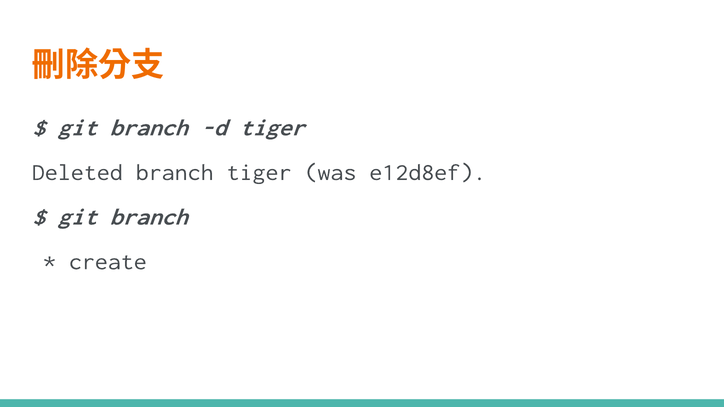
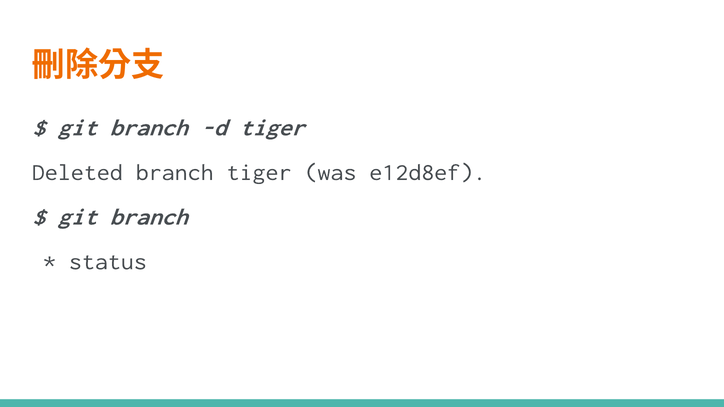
create: create -> status (108, 262)
